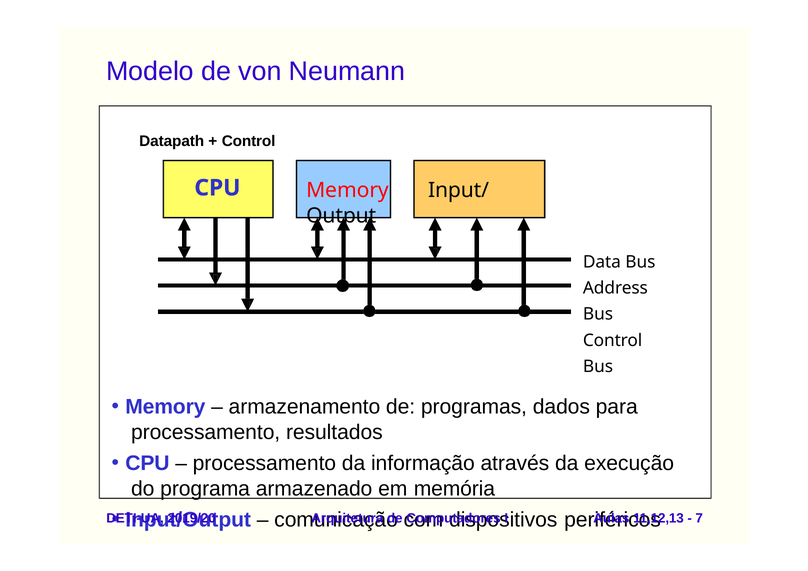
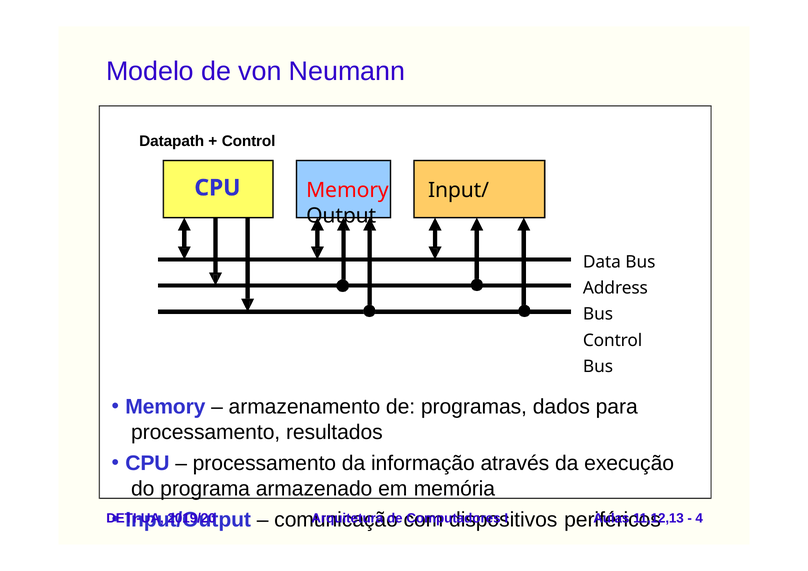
7: 7 -> 4 (699, 518)
